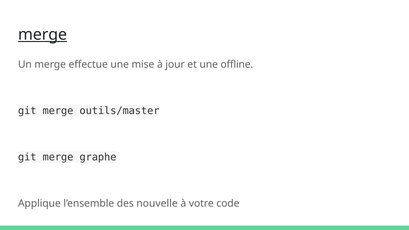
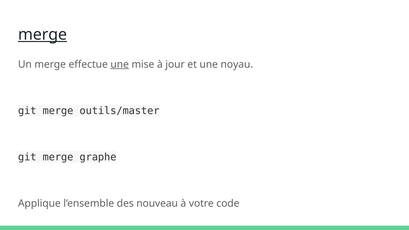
une underline: none -> present (120, 64)
offline: offline -> noyau (237, 64)
nouvelle: nouvelle -> nouveau (157, 203)
